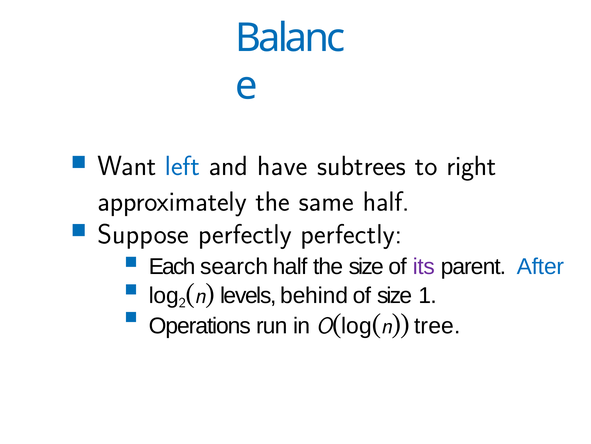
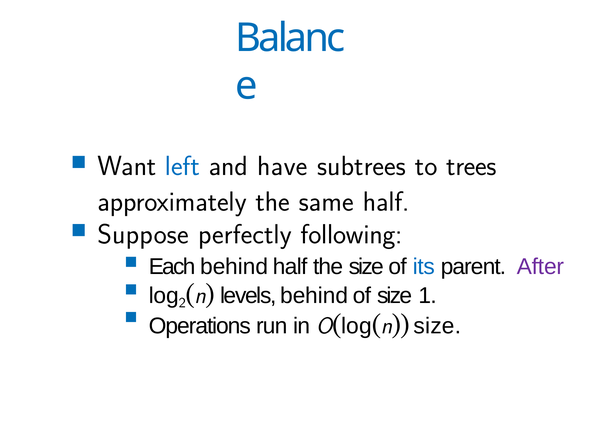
right: right -> trees (471, 166)
perfectly perfectly: perfectly -> following (352, 234)
Each search: search -> behind (234, 266)
its colour: purple -> blue (424, 266)
After colour: blue -> purple (540, 266)
tree: tree -> size (437, 326)
